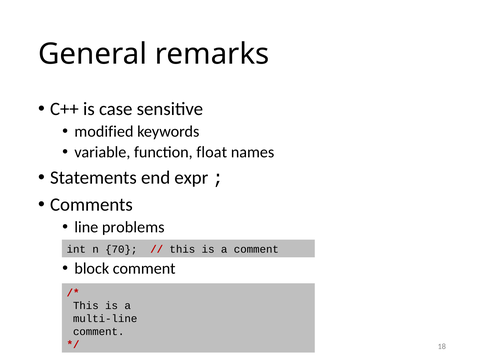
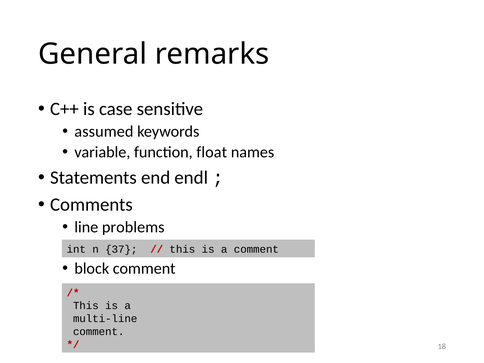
modified: modified -> assumed (104, 131)
expr: expr -> endl (191, 178)
70: 70 -> 37 (121, 249)
